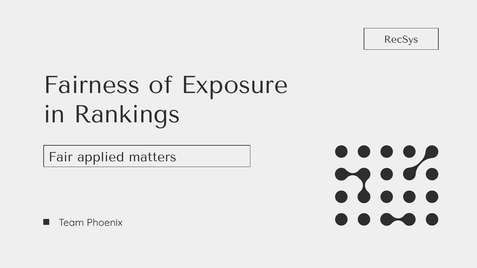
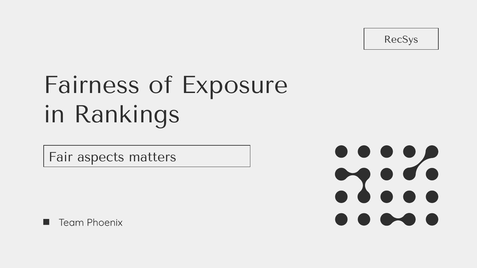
applied: applied -> aspects (101, 157)
